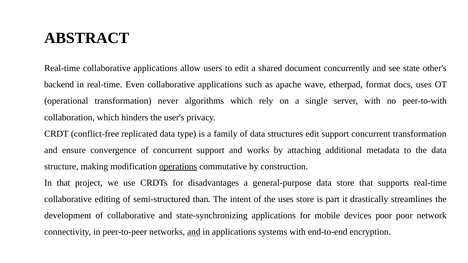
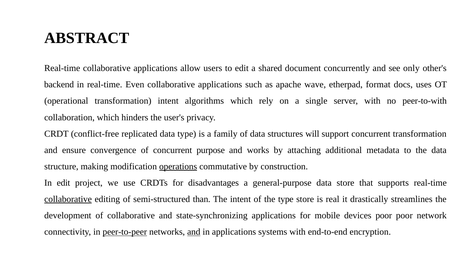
state: state -> only (411, 68)
transformation never: never -> intent (168, 101)
structures edit: edit -> will (312, 134)
concurrent support: support -> purpose (211, 150)
In that: that -> edit (64, 183)
collaborative underline: none -> present (68, 199)
the uses: uses -> type (286, 199)
part: part -> real (333, 199)
peer-to-peer underline: none -> present (125, 232)
